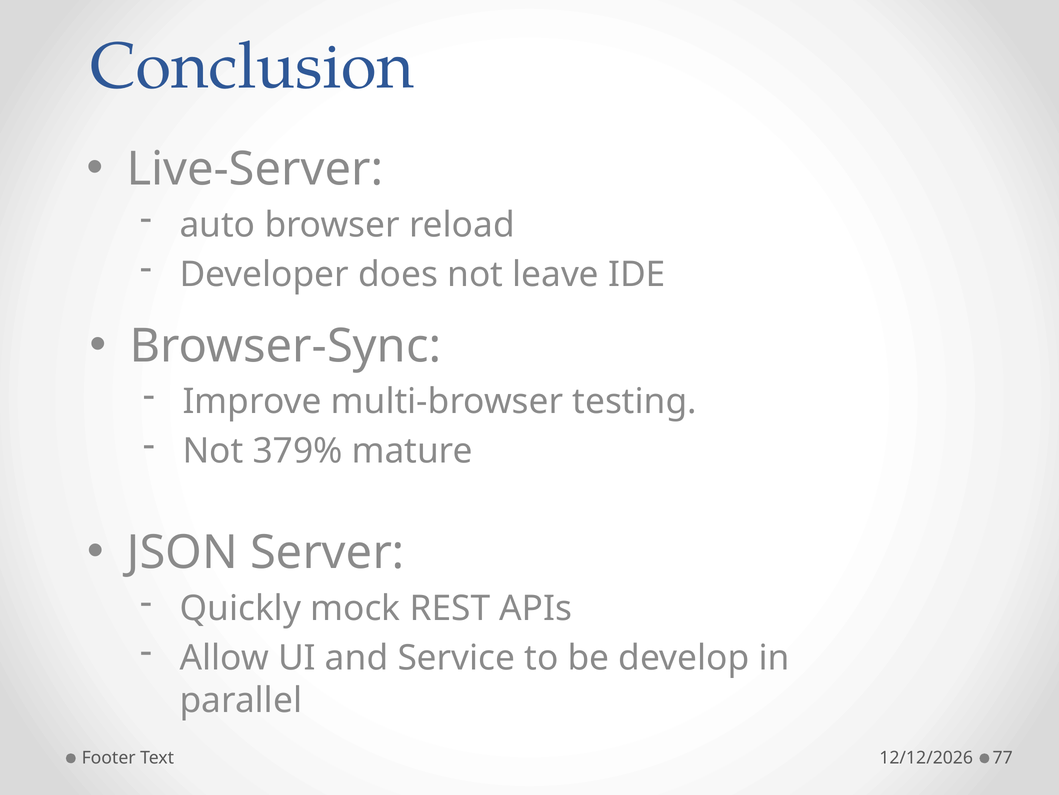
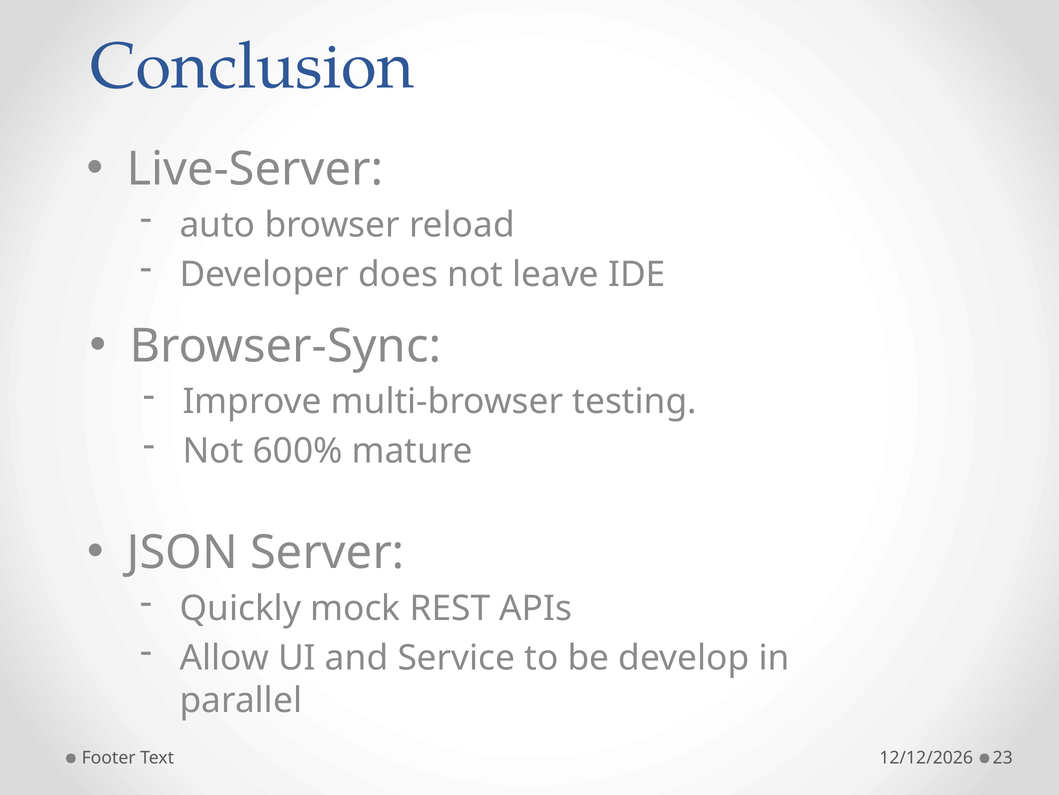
379%: 379% -> 600% (298, 451)
77: 77 -> 23 (1003, 757)
